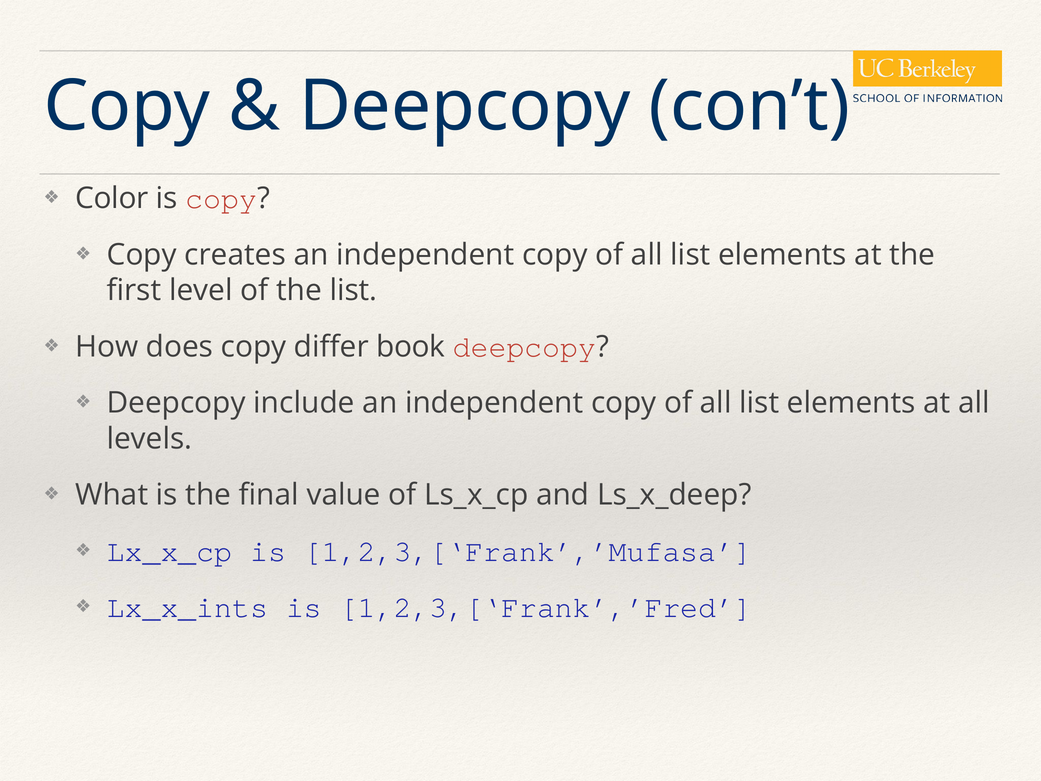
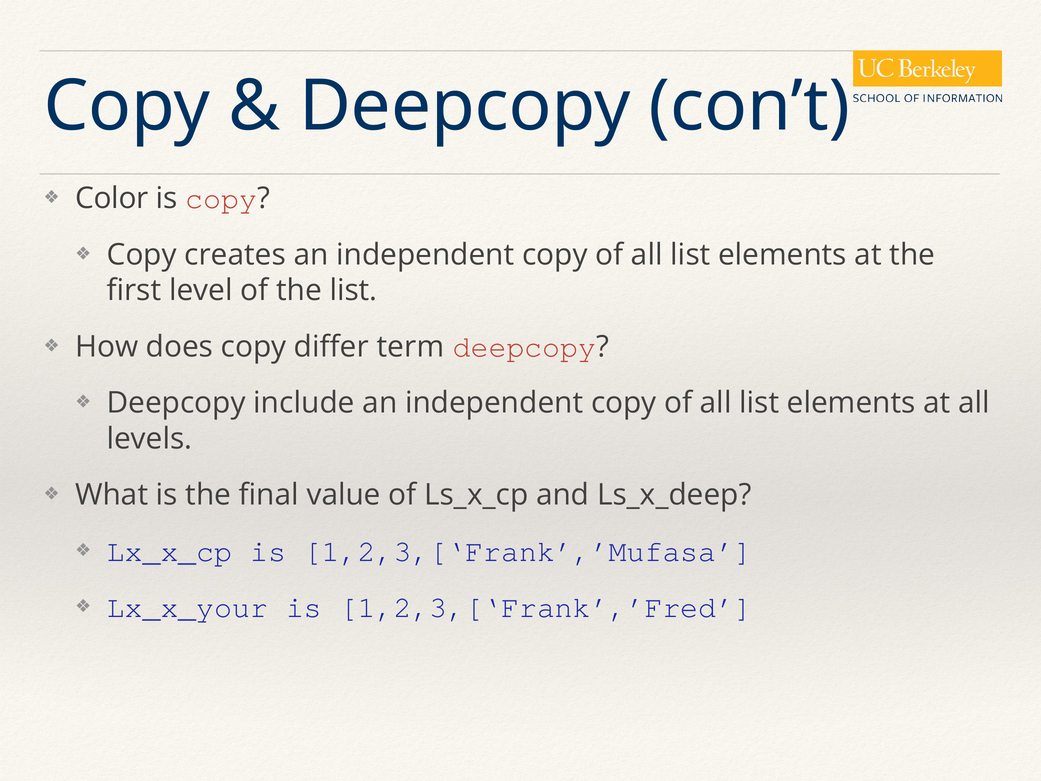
book: book -> term (410, 347)
Lx_x_ints: Lx_x_ints -> Lx_x_your (187, 607)
